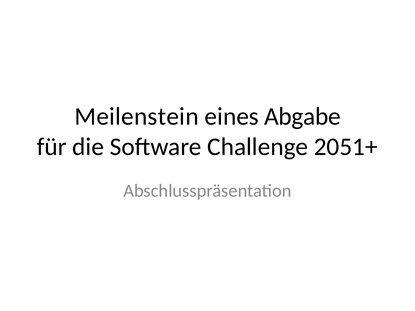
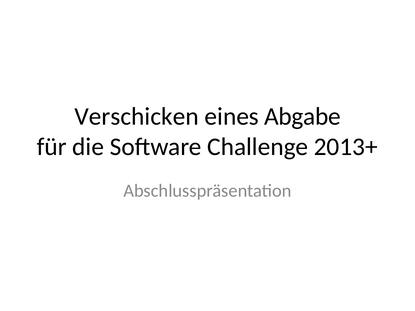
Meilenstein: Meilenstein -> Verschicken (137, 117)
2051+: 2051+ -> 2013+ (346, 147)
